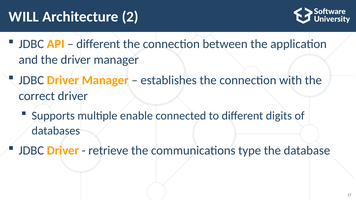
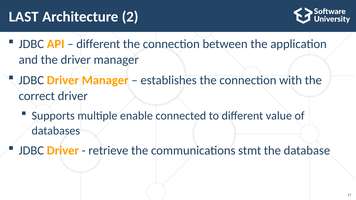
WILL: WILL -> LAST (24, 17)
digits: digits -> value (279, 116)
type: type -> stmt (250, 151)
